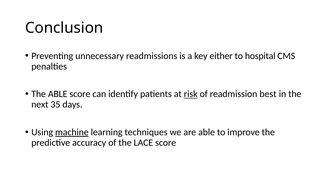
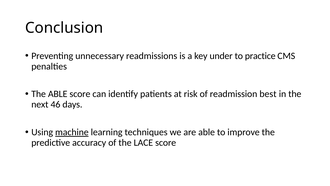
either: either -> under (221, 56)
hospital: hospital -> practice (260, 56)
risk underline: present -> none (191, 94)
35: 35 -> 46 (55, 104)
